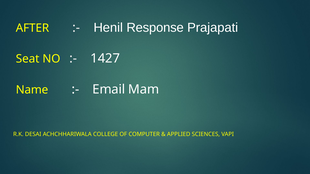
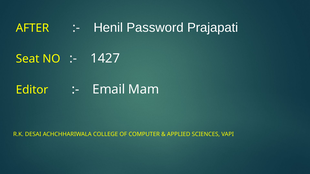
Response: Response -> Password (155, 28)
Name: Name -> Editor (32, 90)
